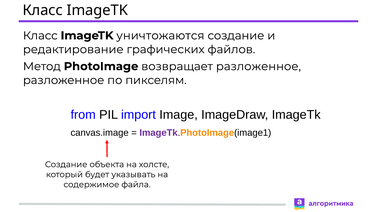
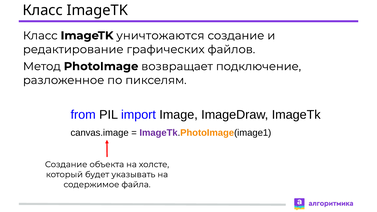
возвращает разложенное: разложенное -> подключение (259, 66)
